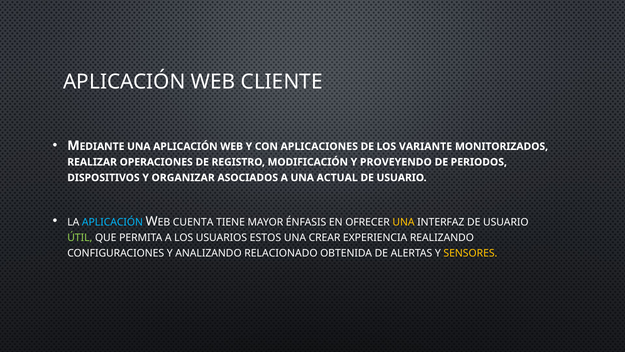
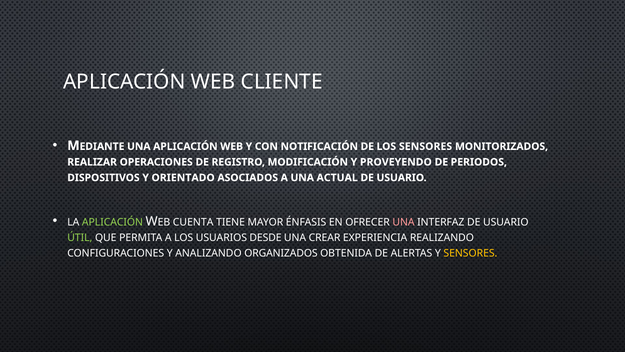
APLICACIONES: APLICACIONES -> NOTIFICACIÓN (319, 146)
LOS VARIANTE: VARIANTE -> SENSORES (426, 146)
ORGANIZAR: ORGANIZAR -> ORIENTADO (183, 178)
APLICACIÓN colour: light blue -> light green (112, 222)
UNA colour: yellow -> pink (404, 222)
ESTOS: ESTOS -> DESDE (266, 237)
RELACIONADO: RELACIONADO -> ORGANIZADOS (281, 253)
